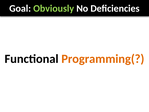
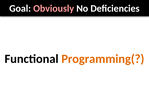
Obviously colour: light green -> pink (54, 8)
